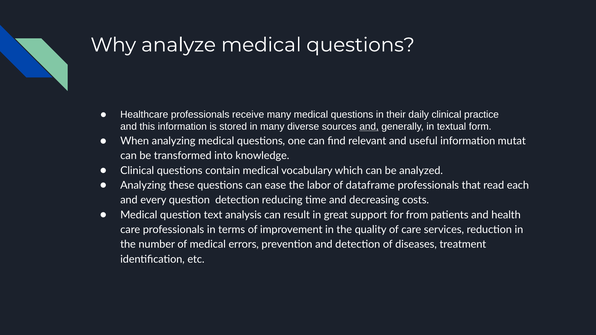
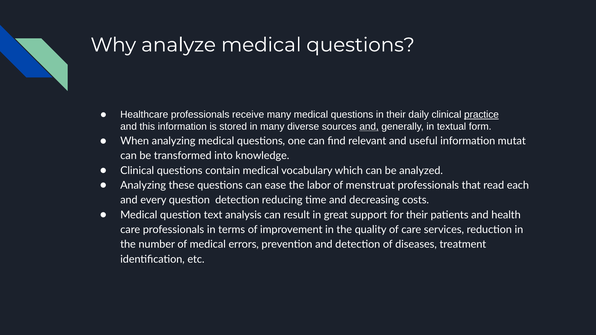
practice underline: none -> present (481, 115)
dataframe: dataframe -> menstruat (370, 185)
for from: from -> their (417, 215)
